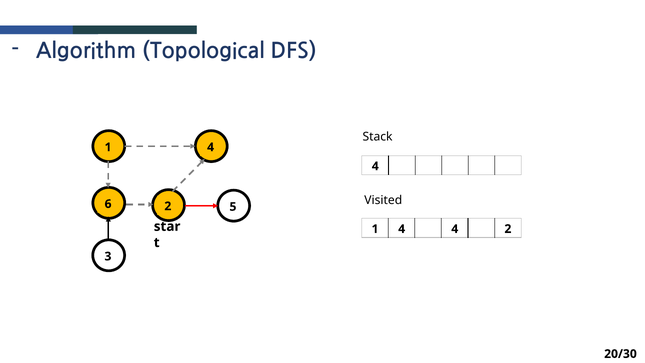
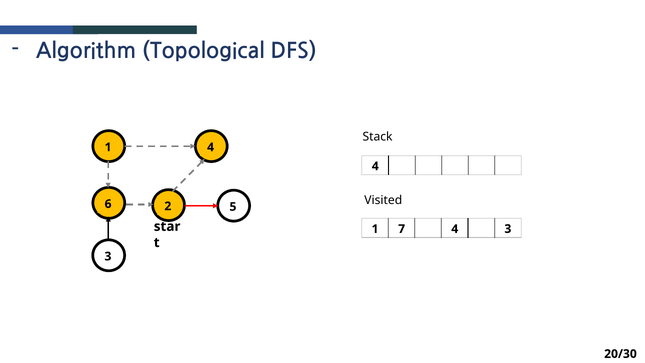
1 4: 4 -> 7 (402, 229)
4 2: 2 -> 3 (508, 229)
